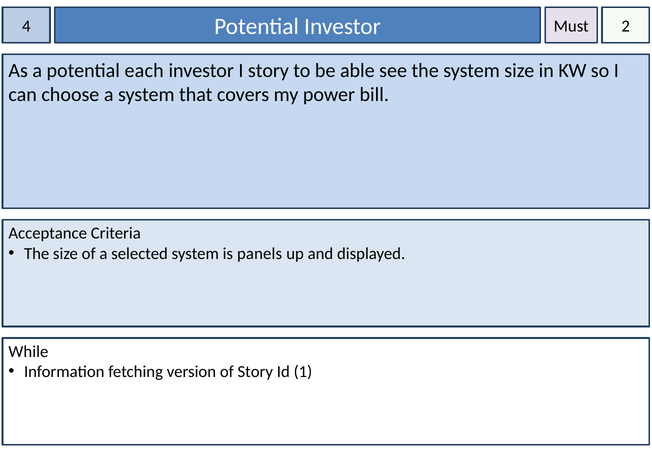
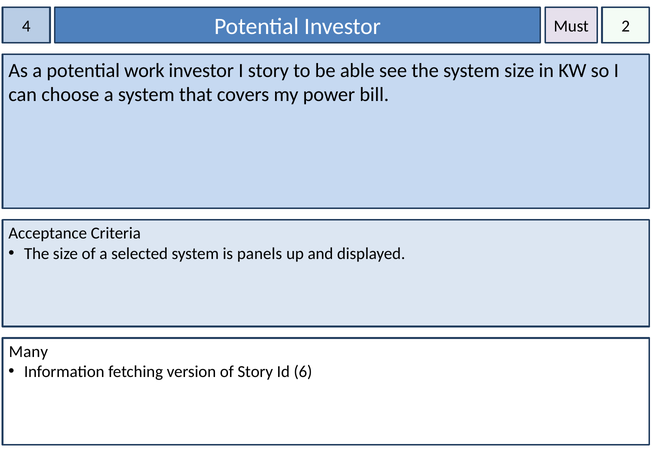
each: each -> work (144, 71)
While: While -> Many (28, 351)
1: 1 -> 6 (303, 371)
